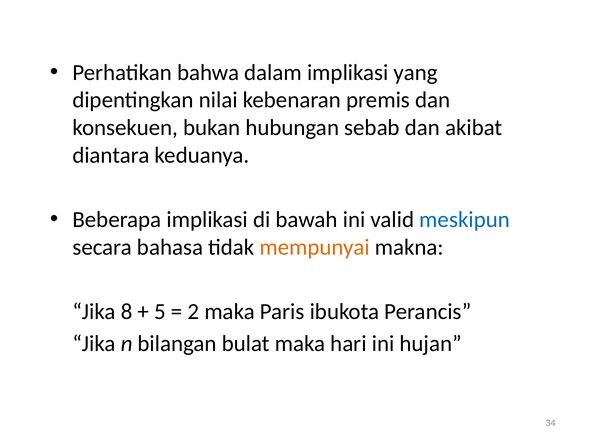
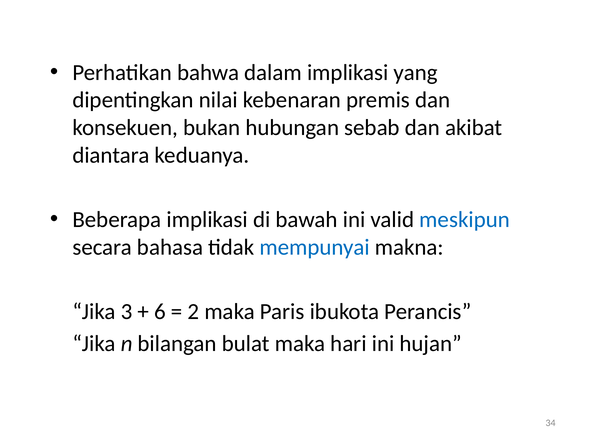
mempunyai colour: orange -> blue (315, 247)
8: 8 -> 3 (127, 312)
5: 5 -> 6 (160, 312)
